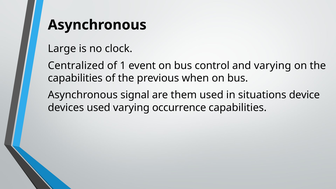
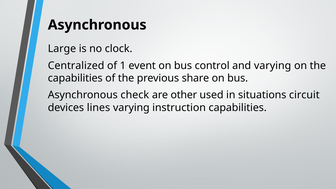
when: when -> share (195, 78)
signal: signal -> check (135, 95)
them: them -> other (184, 95)
device: device -> circuit (304, 95)
devices used: used -> lines (98, 108)
occurrence: occurrence -> instruction (179, 108)
